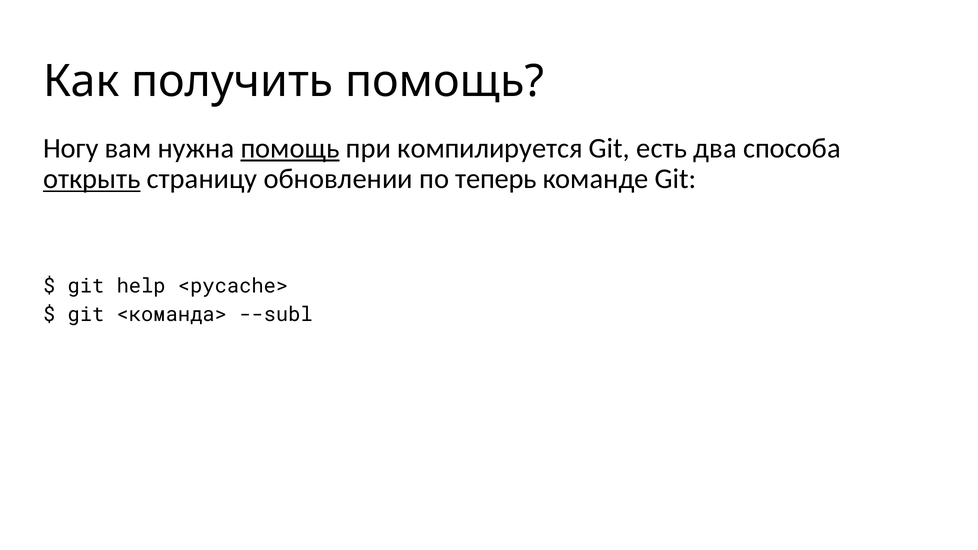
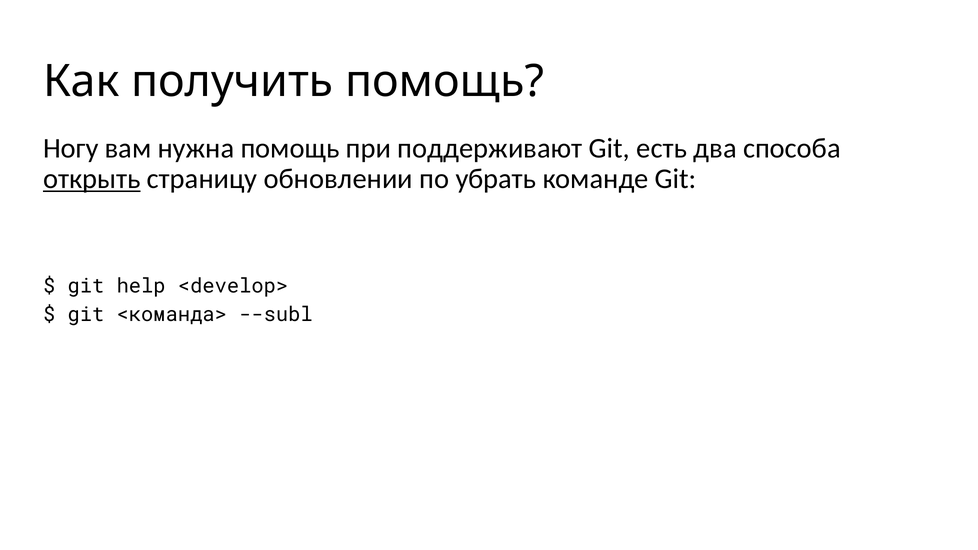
помощь underline: present -> none (290, 148)
компилируется: компилируется -> поддерживают (490, 148)
теперь: теперь -> убрать (496, 179)
<pycache>: <pycache> -> <develop> (233, 286)
